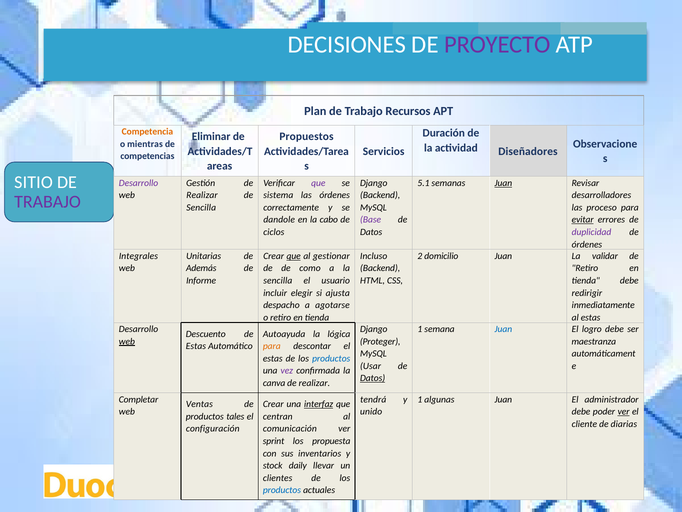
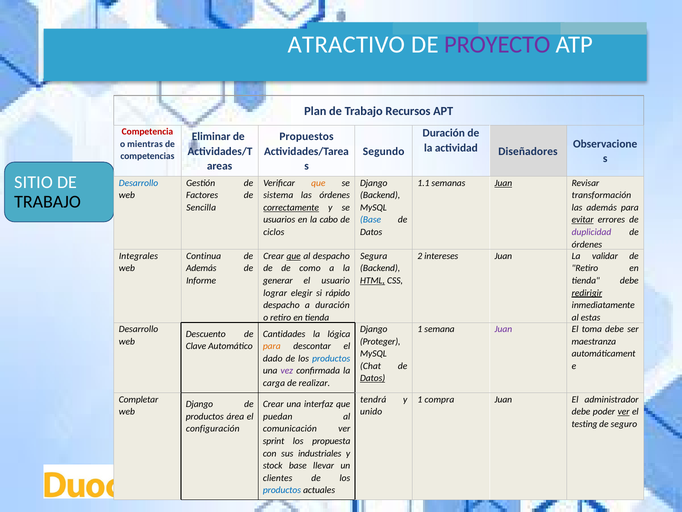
DECISIONES: DECISIONES -> ATRACTIVO (347, 45)
Competencia colour: orange -> red (147, 131)
Servicios: Servicios -> Segundo (384, 151)
Desarrollo colour: purple -> blue (139, 183)
que colour: purple -> orange (318, 183)
5.1: 5.1 -> 1.1 (423, 183)
Realizar: Realizar -> Factores (202, 195)
desarrolladores: desarrolladores -> transformación (601, 195)
TRABAJO colour: purple -> black (48, 201)
correctamente underline: none -> present (291, 207)
las proceso: proceso -> además (602, 207)
dandole: dandole -> usuarios (279, 220)
Base colour: purple -> blue (371, 220)
Unitarias: Unitarias -> Continua (204, 256)
al gestionar: gestionar -> despacho (331, 256)
Incluso: Incluso -> Segura (374, 256)
domicilio: domicilio -> intereses (441, 256)
sencilla: sencilla -> generar (278, 280)
HTML underline: none -> present (373, 280)
incluir: incluir -> lograr (275, 293)
ajusta: ajusta -> rápido (338, 293)
redirigir underline: none -> present (587, 293)
a agotarse: agotarse -> duración (332, 305)
Juan colour: blue -> purple (503, 329)
logro: logro -> toma (592, 329)
Autoayuda: Autoayuda -> Cantidades (284, 334)
web underline: present -> none (127, 341)
Estas: Estas -> Clave (196, 346)
estas: estas -> dado (273, 358)
Usar: Usar -> Chat (371, 366)
canva: canva -> carga (274, 383)
algunas: algunas -> compra (439, 399)
Ventas: Ventas -> Django (199, 404)
interfaz underline: present -> none (319, 404)
tales: tales -> área (235, 416)
centran: centran -> puedan (278, 416)
cliente: cliente -> testing (584, 424)
diarias: diarias -> seguro (624, 424)
inventarios: inventarios -> industriales (320, 453)
stock daily: daily -> base (298, 465)
